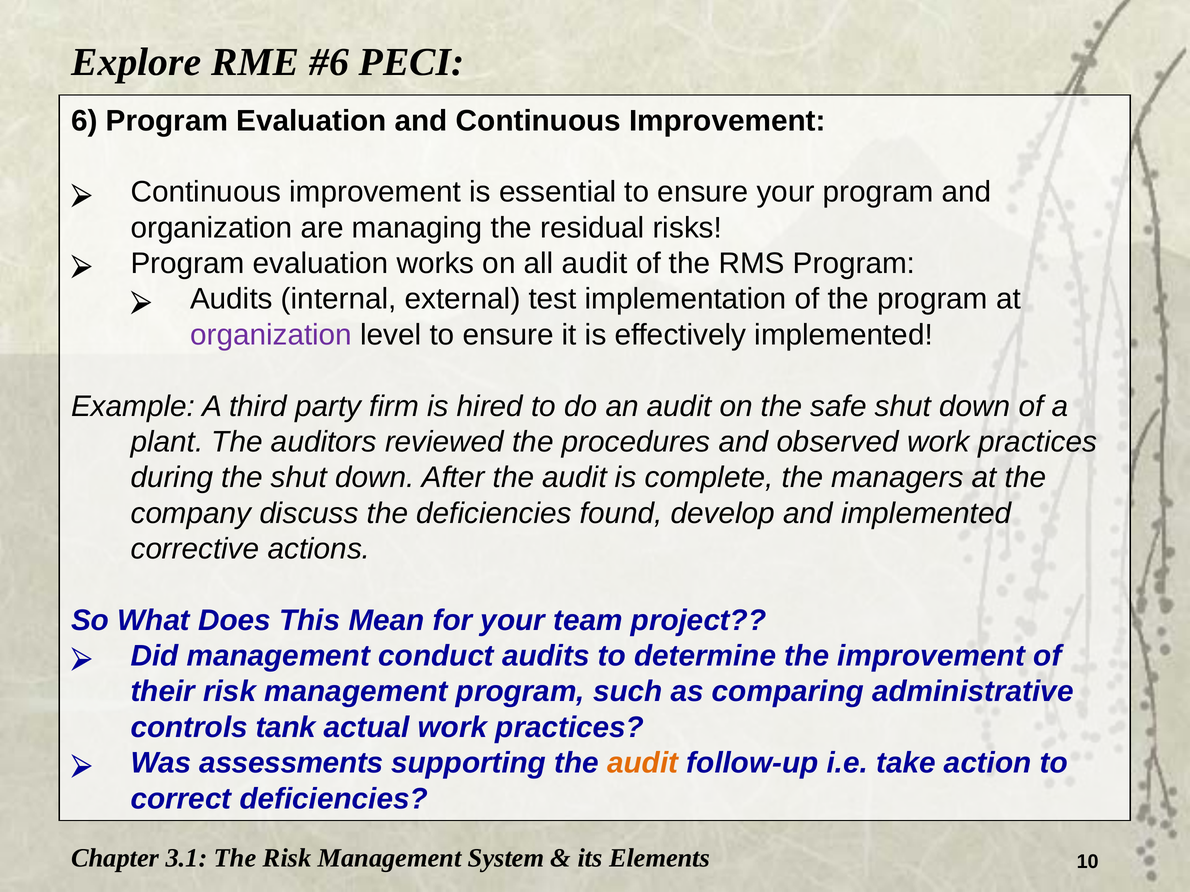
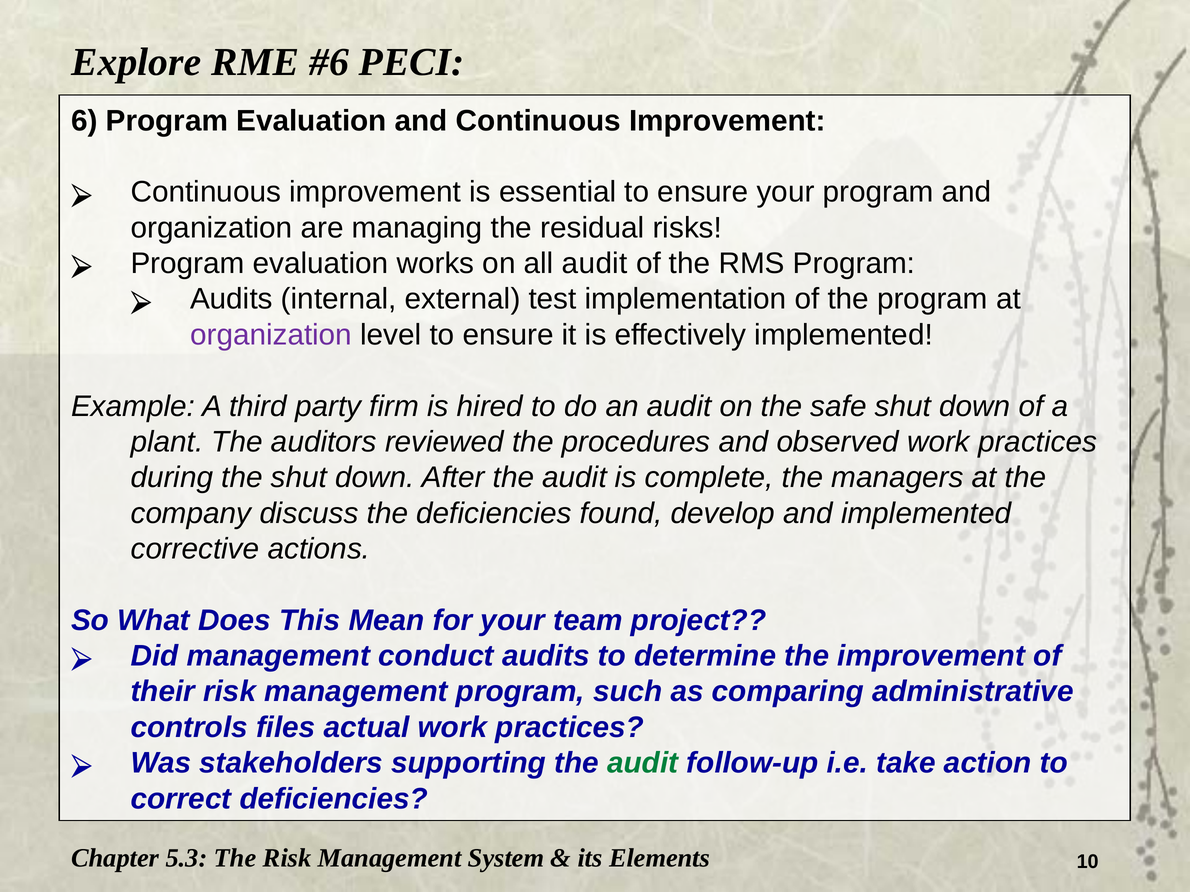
tank: tank -> files (286, 728)
assessments: assessments -> stakeholders (291, 763)
audit colour: orange -> green (643, 763)
3.1: 3.1 -> 5.3 (186, 859)
